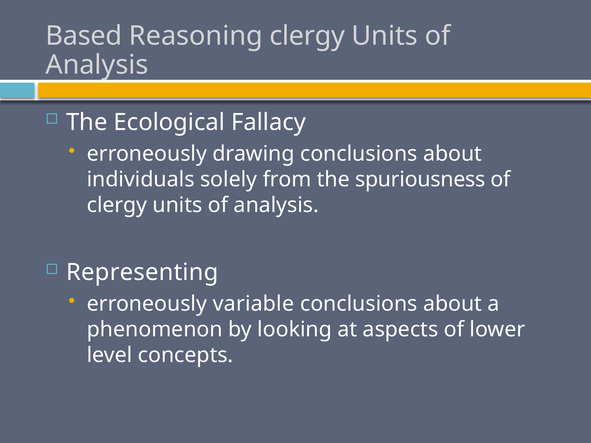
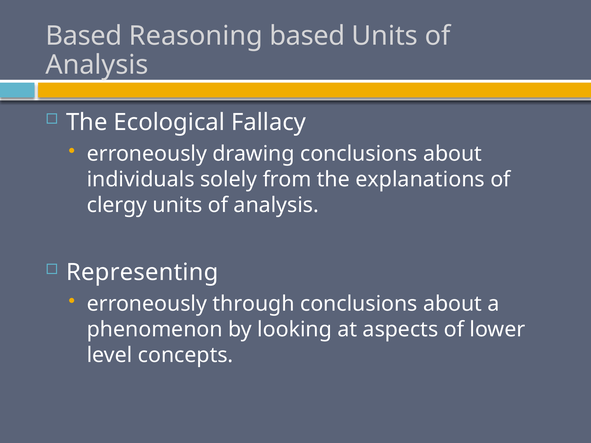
Reasoning clergy: clergy -> based (307, 36)
spuriousness: spuriousness -> explanations (420, 179)
variable: variable -> through (254, 304)
